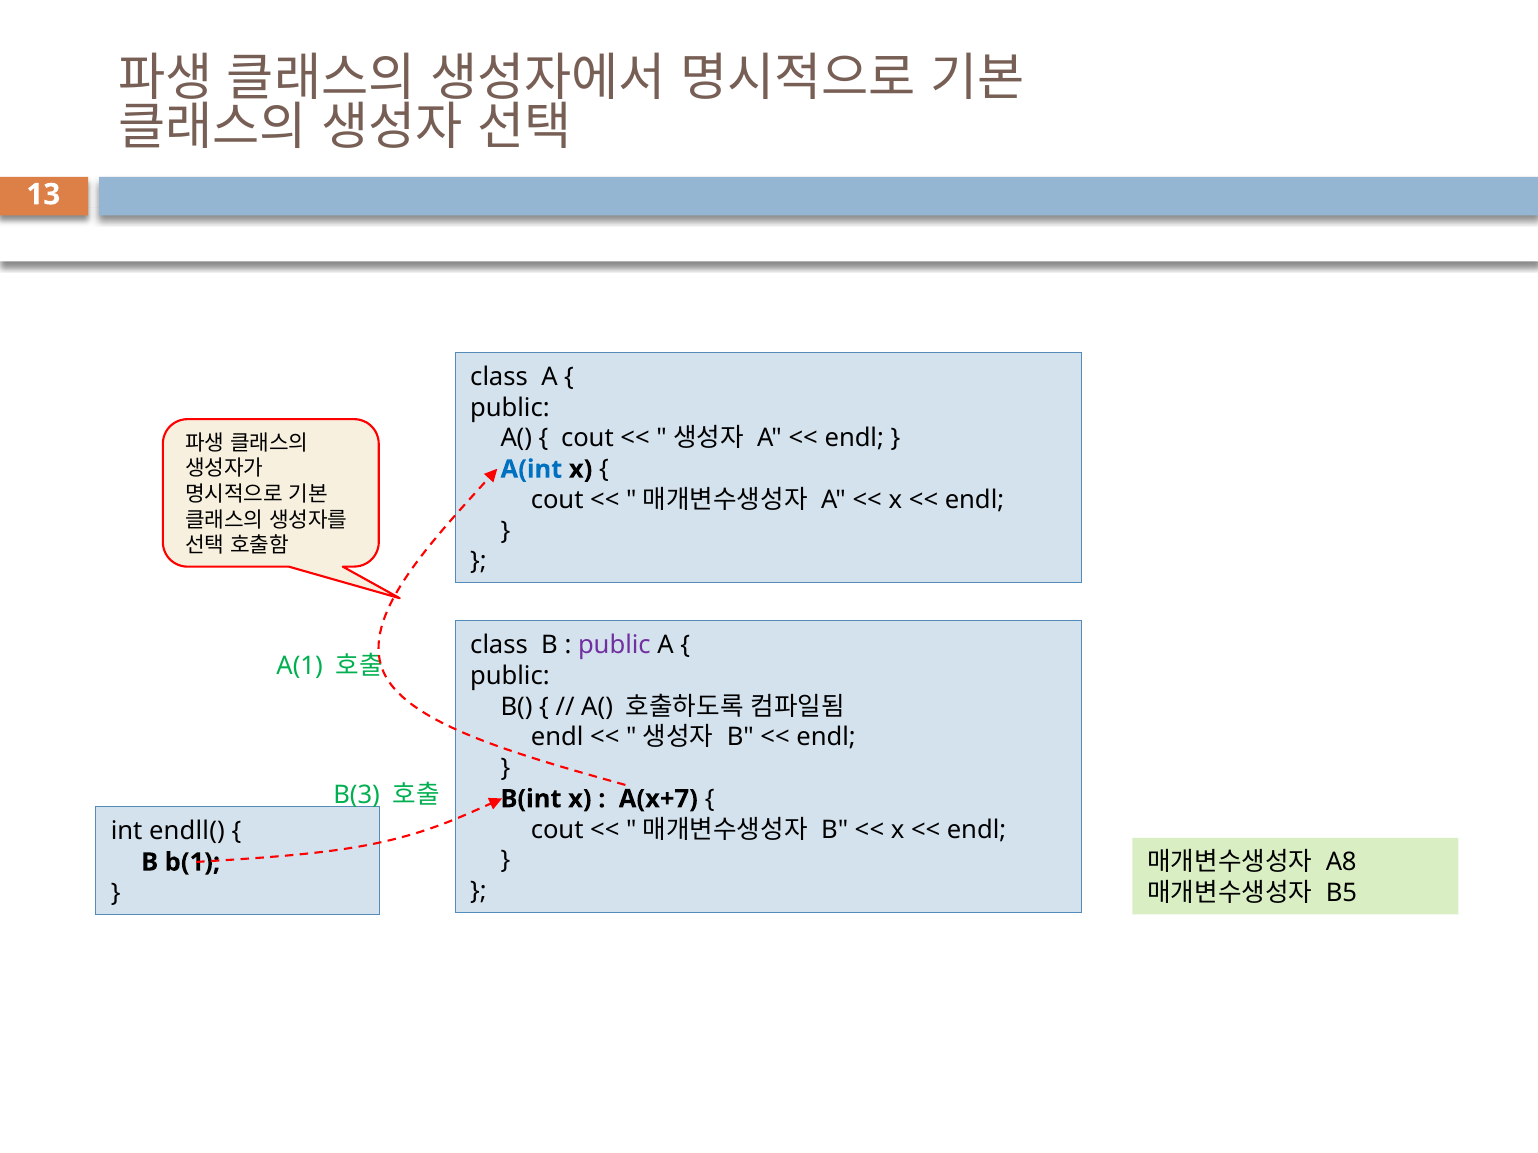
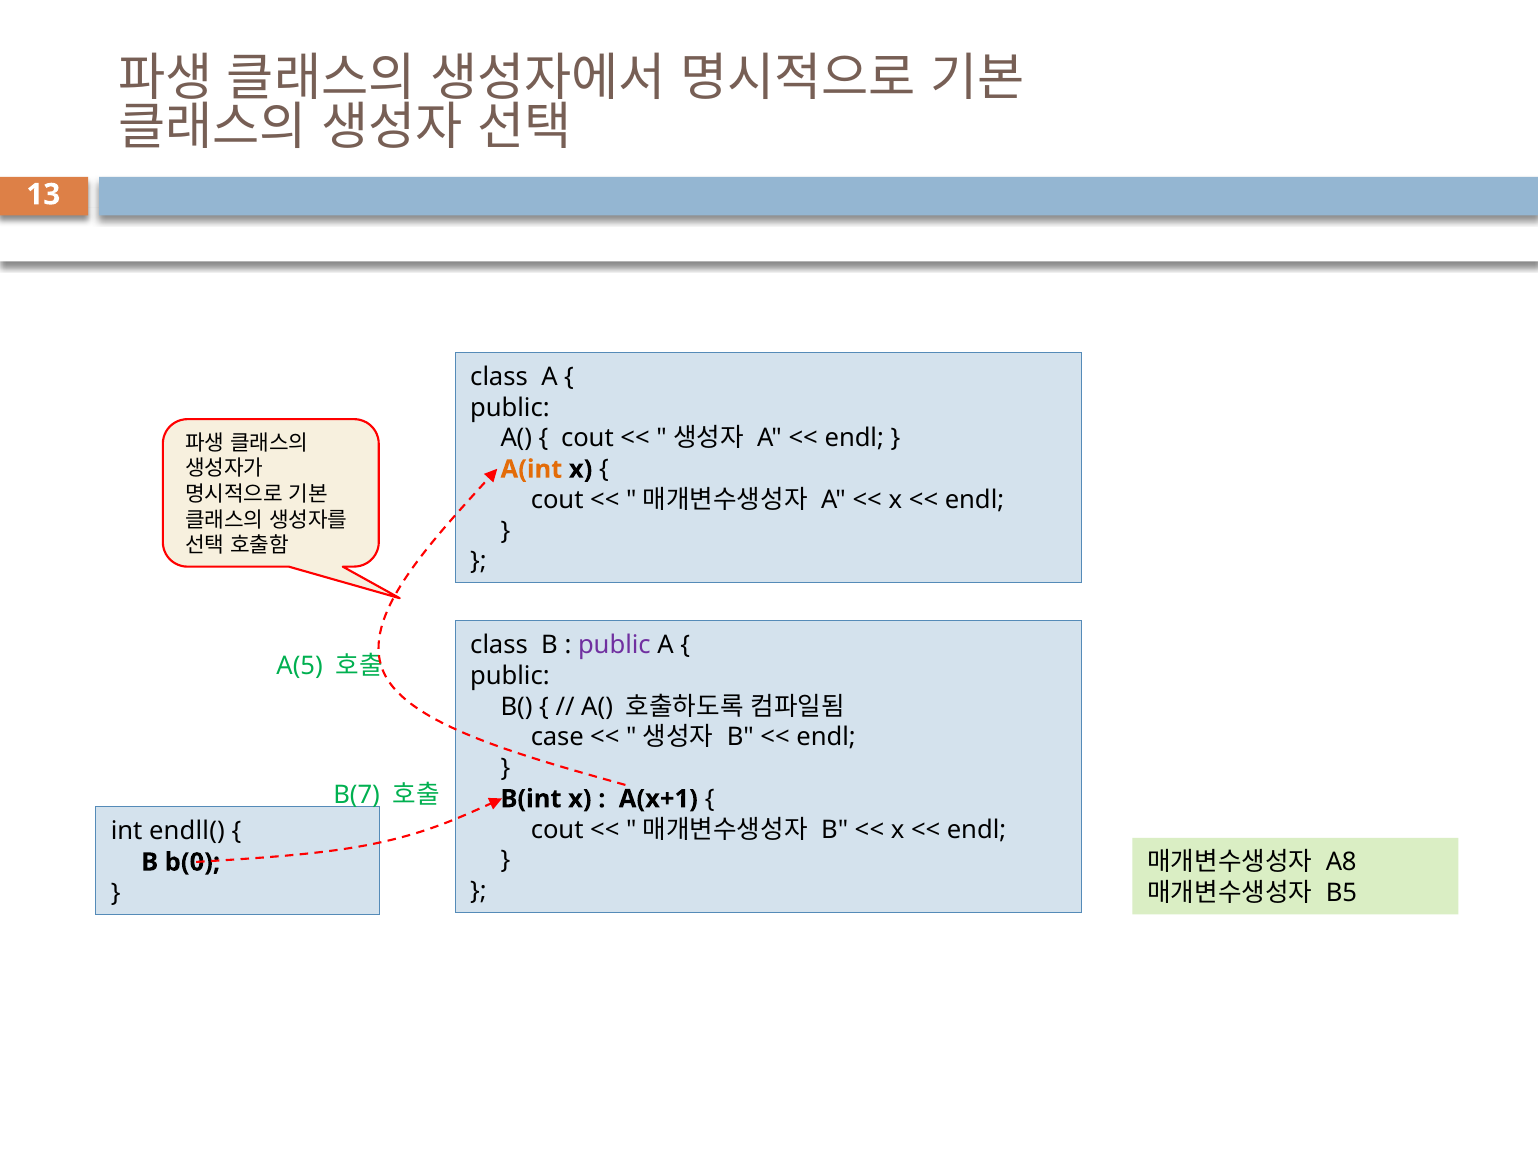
A(int colour: blue -> orange (531, 469)
A(1: A(1 -> A(5 (300, 666)
endl: endl -> case (557, 738)
B(3: B(3 -> B(7 (357, 795)
A(x+7: A(x+7 -> A(x+1 (658, 799)
b(1: b(1 -> b(0 (192, 863)
